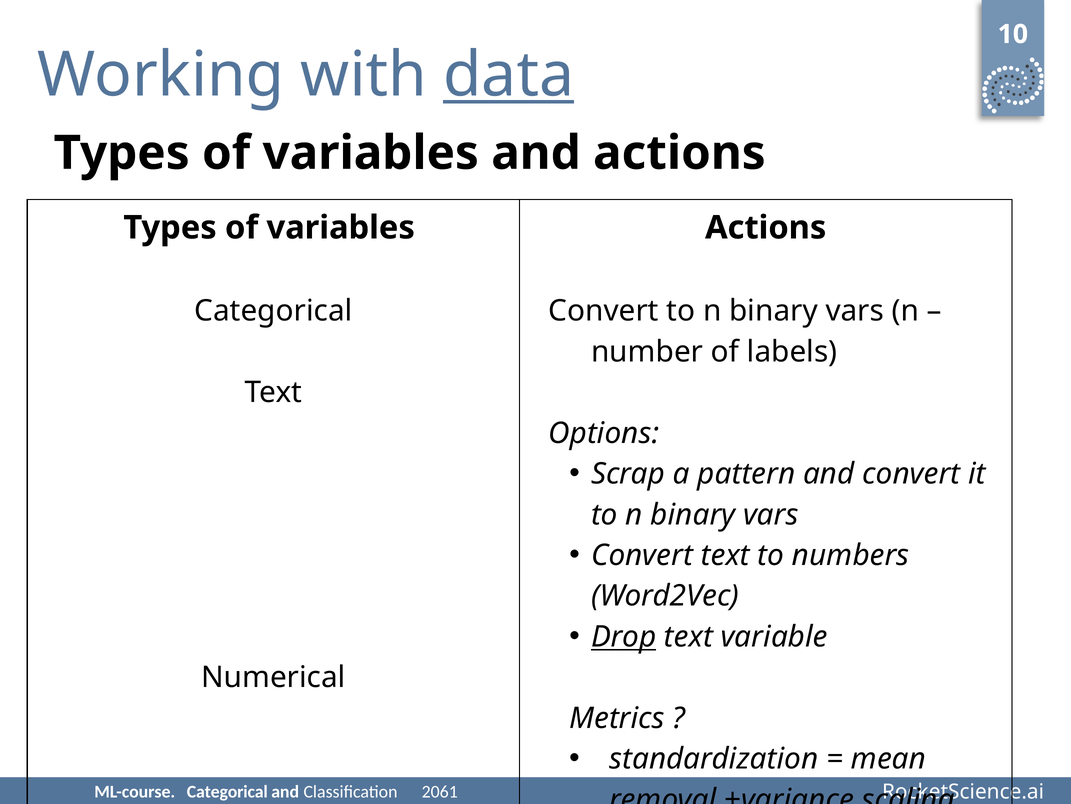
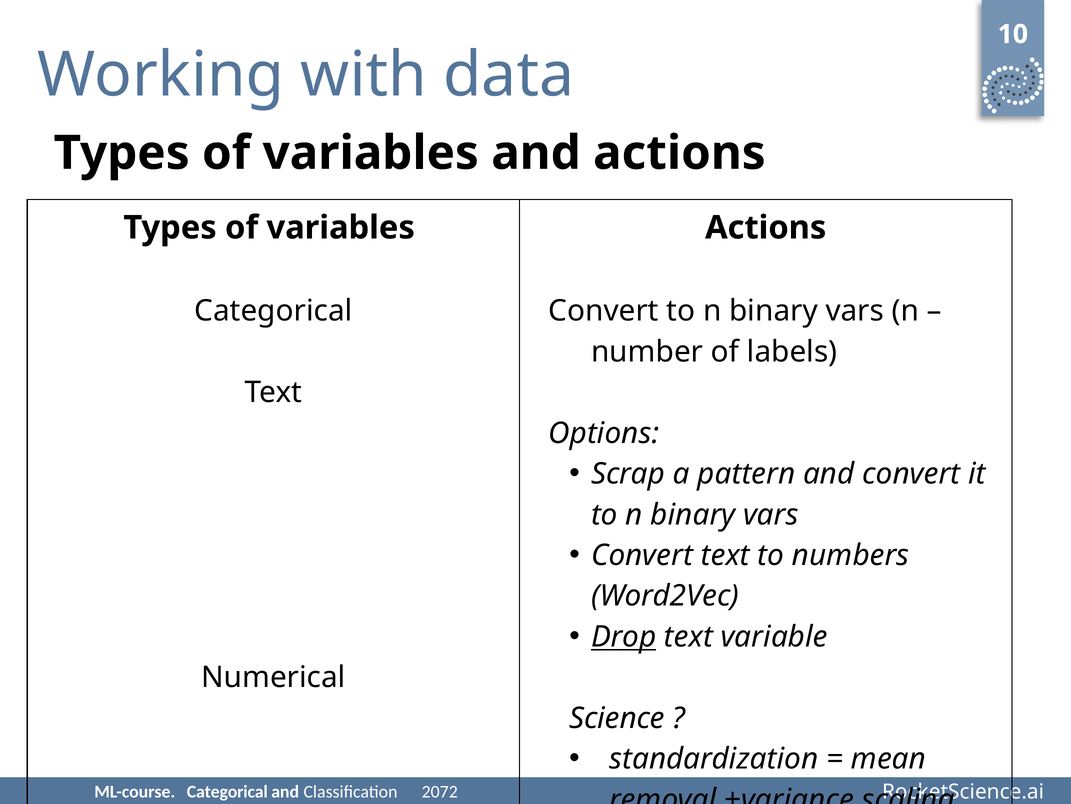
data underline: present -> none (509, 75)
Metrics: Metrics -> Science (617, 718)
2061: 2061 -> 2072 (440, 791)
